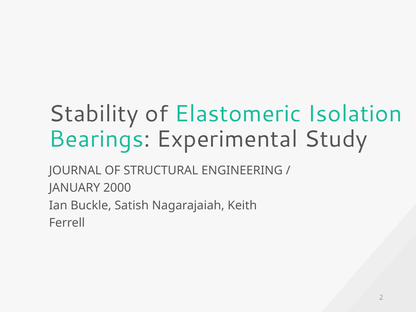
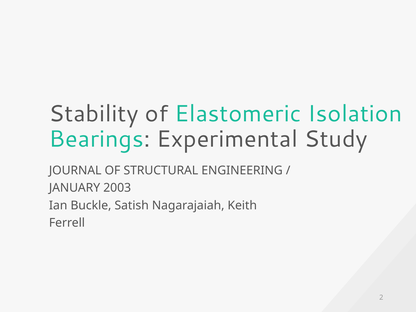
2000: 2000 -> 2003 (117, 188)
